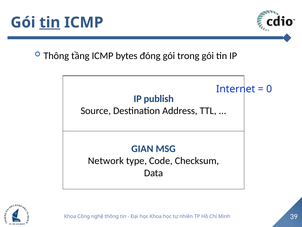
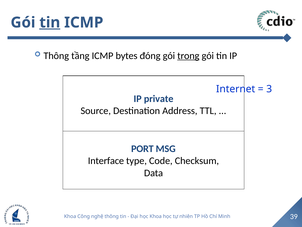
trong underline: none -> present (188, 56)
0: 0 -> 3 (269, 89)
publish: publish -> private (159, 98)
GIAN: GIAN -> PORT (142, 148)
Network: Network -> Interface (106, 161)
